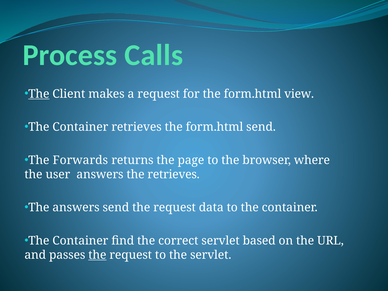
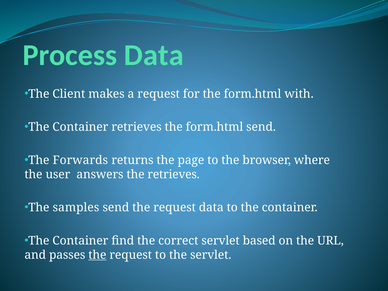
Process Calls: Calls -> Data (154, 55)
The underline: present -> none (39, 94)
view: view -> with (299, 94)
The answers: answers -> samples (76, 208)
